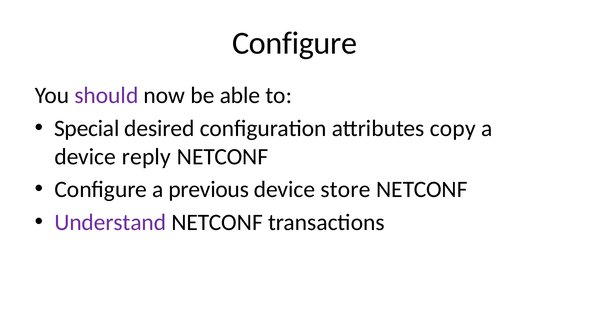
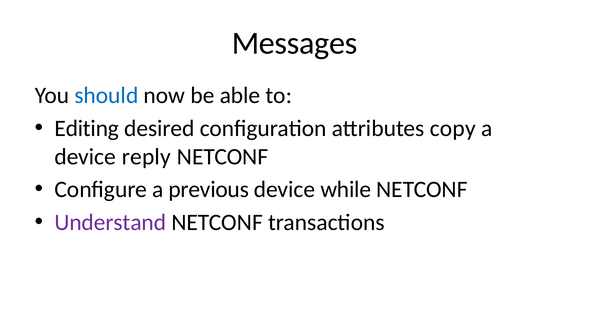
Configure: Configure -> Messages (295, 43)
should colour: purple -> blue (106, 96)
Special: Special -> Editing (87, 129)
store: store -> while (346, 190)
